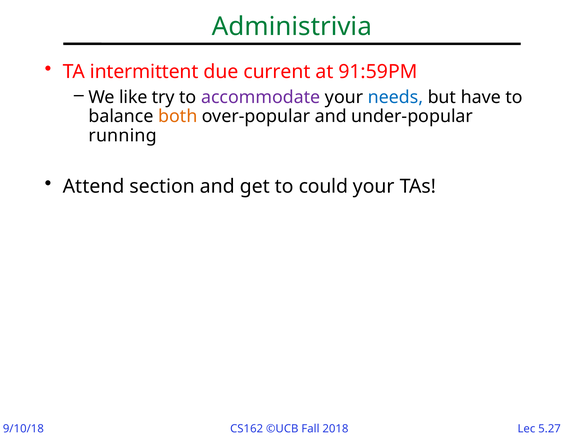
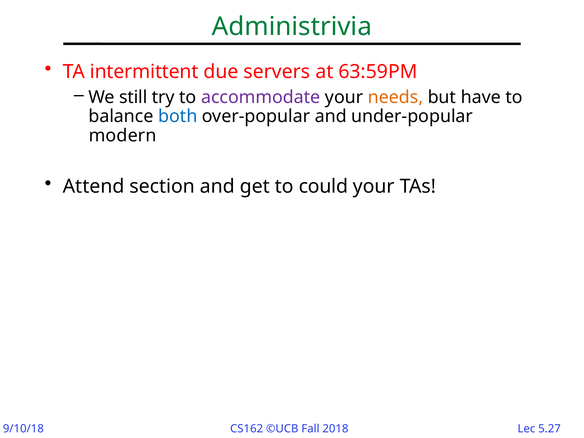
current: current -> servers (277, 72)
91:59PM: 91:59PM -> 63:59PM (378, 72)
like: like -> still (133, 97)
needs colour: blue -> orange (395, 97)
both colour: orange -> blue (178, 116)
running: running -> modern (123, 136)
